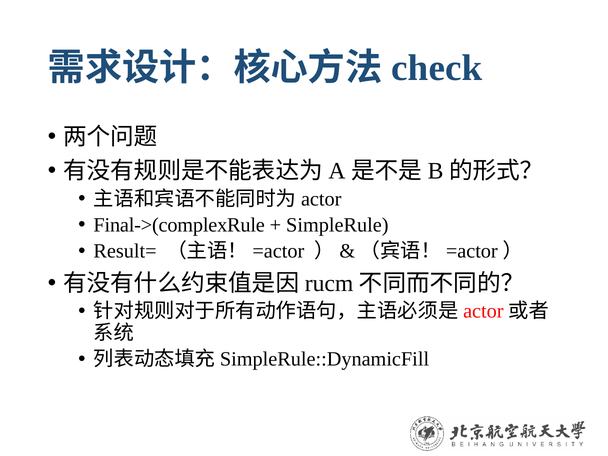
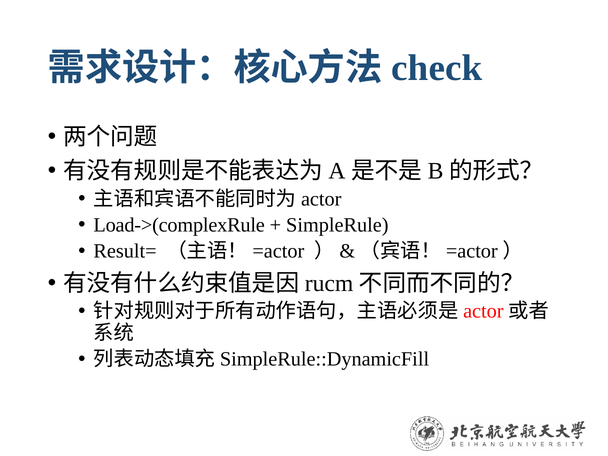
Final->(complexRule: Final->(complexRule -> Load->(complexRule (179, 225)
